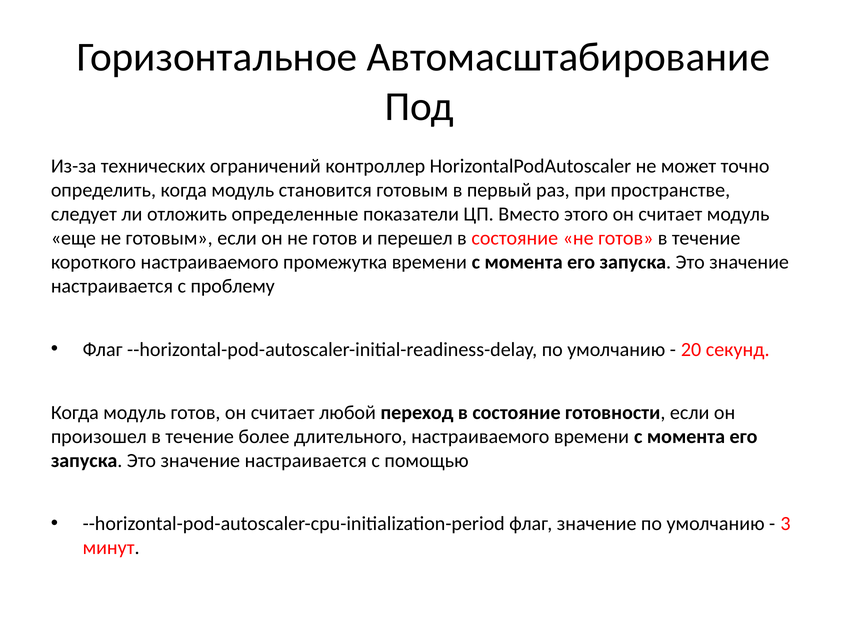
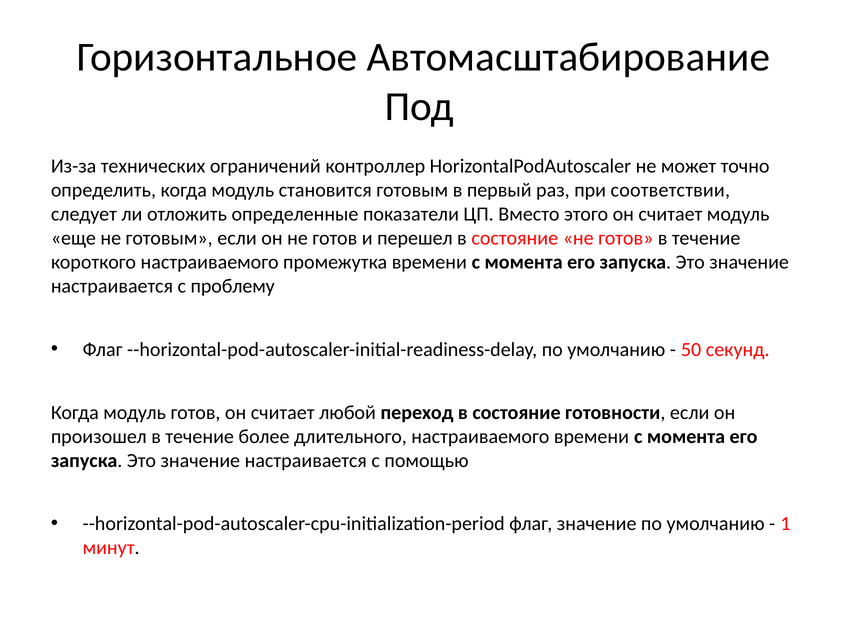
пространстве: пространстве -> соответствии (670, 190)
20: 20 -> 50 (691, 349)
3: 3 -> 1 (786, 524)
